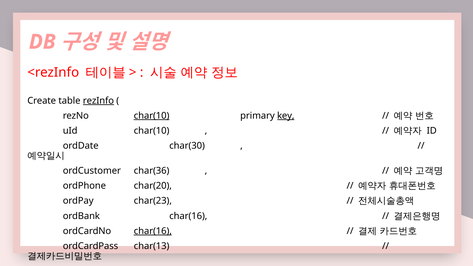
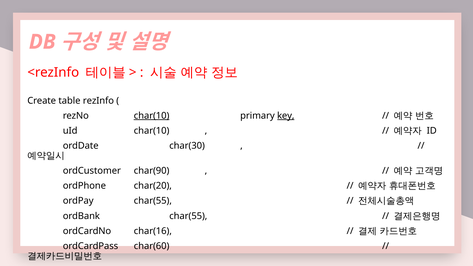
rezInfo underline: present -> none (98, 101)
char(36: char(36 -> char(90 (152, 171)
ordPay char(23: char(23 -> char(55 (153, 201)
ordBank char(16: char(16 -> char(55 (188, 216)
char(16 underline: present -> none (153, 231)
char(13: char(13 -> char(60 (152, 246)
